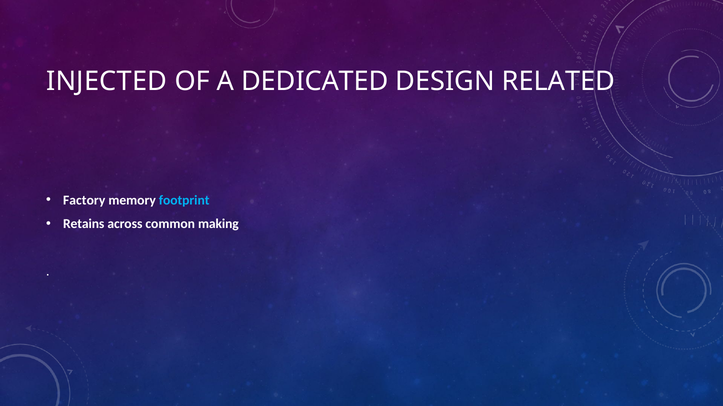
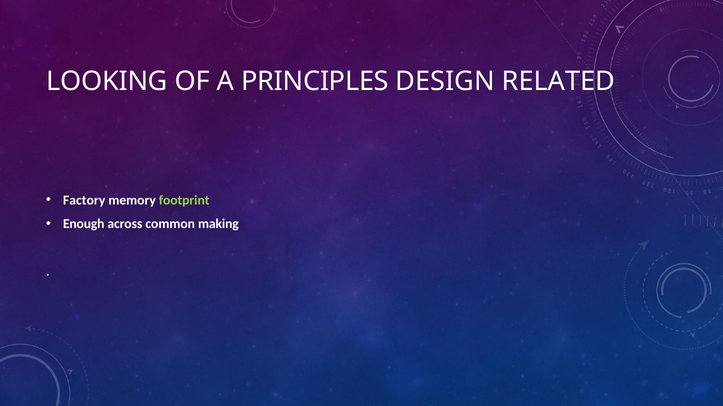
INJECTED: INJECTED -> LOOKING (107, 81)
DEDICATED: DEDICATED -> PRINCIPLES (315, 81)
footprint colour: light blue -> light green (184, 200)
Retains: Retains -> Enough (84, 224)
